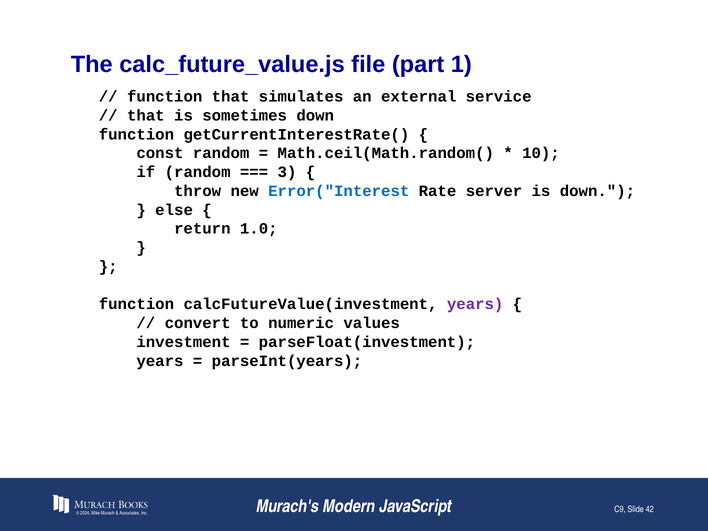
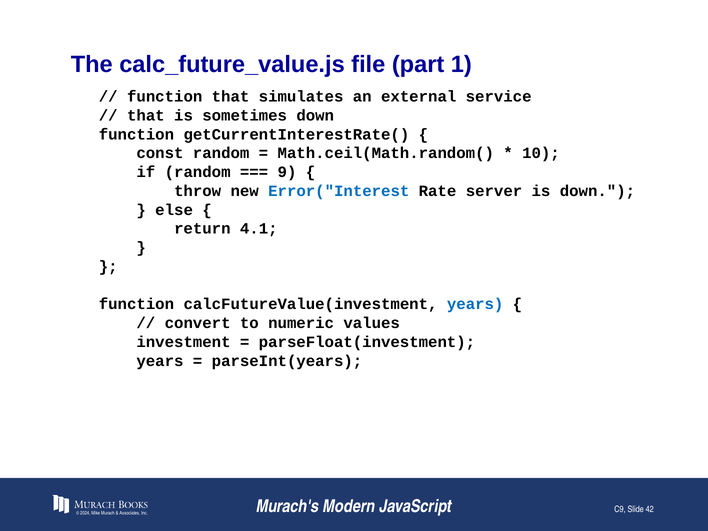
3: 3 -> 9 (287, 172)
1.0: 1.0 -> 4.1 (259, 229)
years colour: purple -> blue (475, 304)
